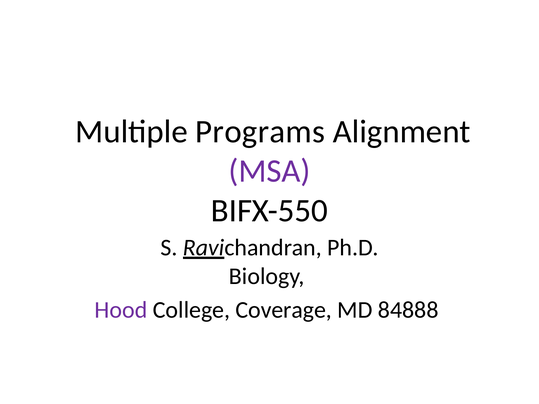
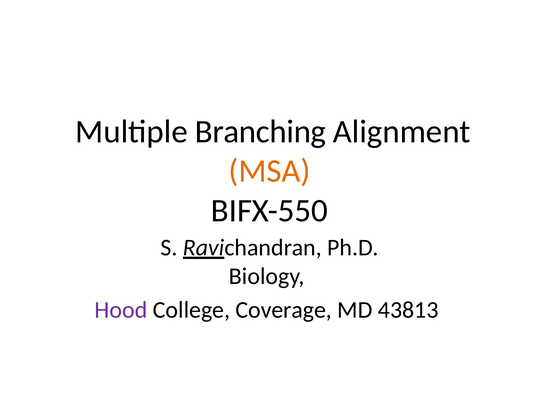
Programs: Programs -> Branching (260, 132)
MSA colour: purple -> orange (269, 171)
84888: 84888 -> 43813 (408, 310)
